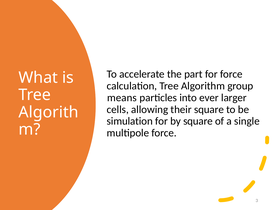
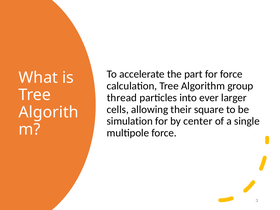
means: means -> thread (122, 98)
by square: square -> center (198, 121)
